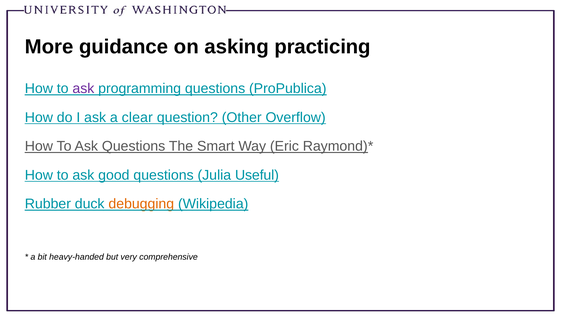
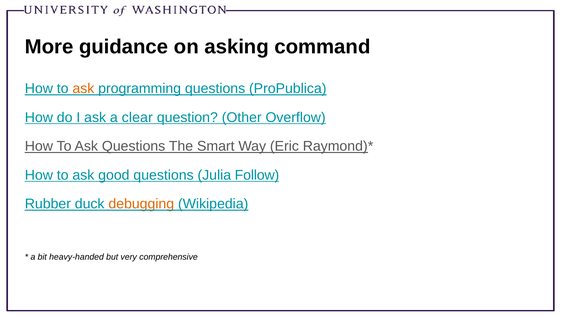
practicing: practicing -> command (322, 47)
ask colour: purple -> orange (83, 89)
Useful: Useful -> Follow (257, 175)
